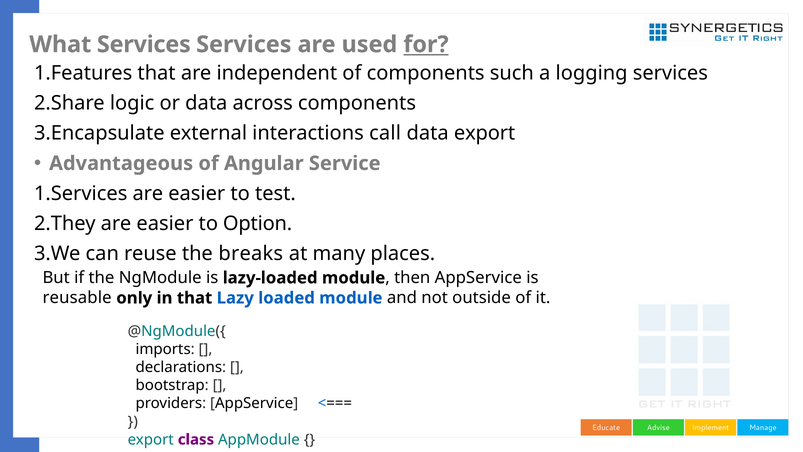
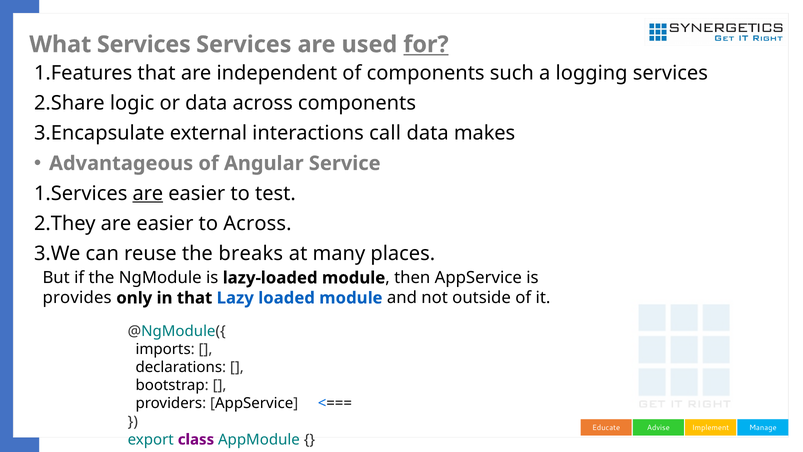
data export: export -> makes (485, 133)
are underline: none -> present (148, 193)
to Option: Option -> Across (257, 223)
reusable: reusable -> provides (77, 298)
